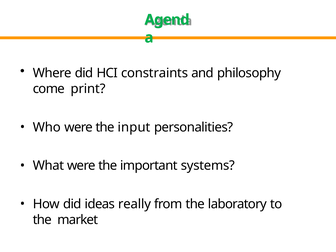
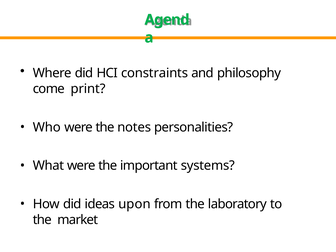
input: input -> notes (134, 127)
really: really -> upon (134, 204)
